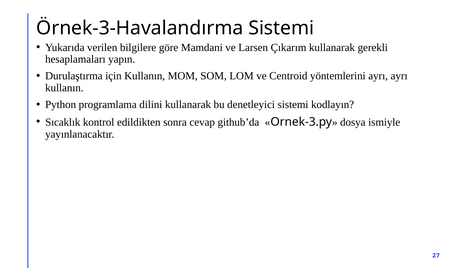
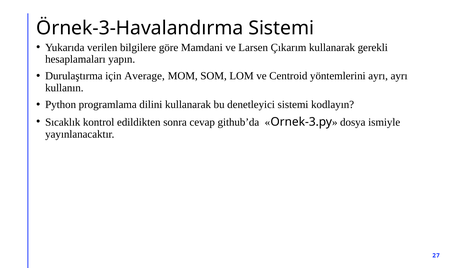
için Kullanın: Kullanın -> Average (145, 76)
